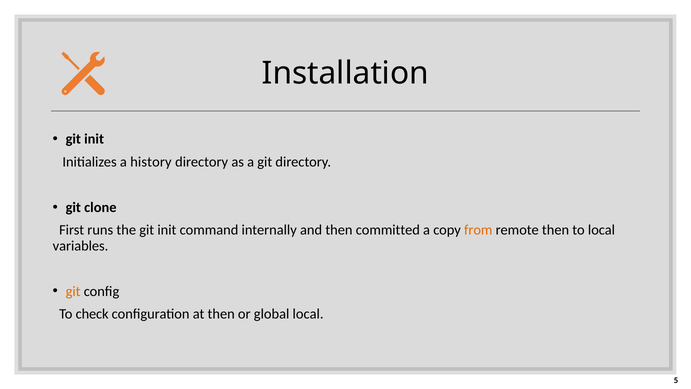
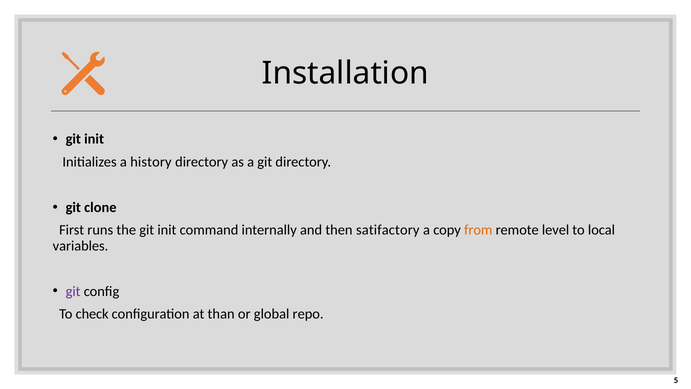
committed: committed -> satifactory (388, 230)
remote then: then -> level (556, 230)
git colour: orange -> purple (73, 291)
at then: then -> than (221, 314)
global local: local -> repo (308, 314)
